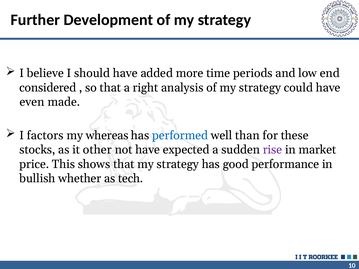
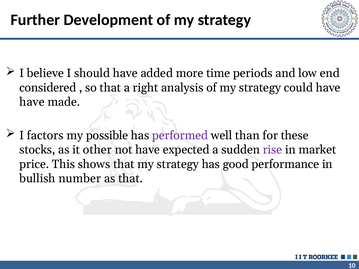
even: even -> have (32, 102)
whereas: whereas -> possible (107, 136)
performed colour: blue -> purple (180, 136)
whether: whether -> number (80, 179)
as tech: tech -> that (131, 179)
